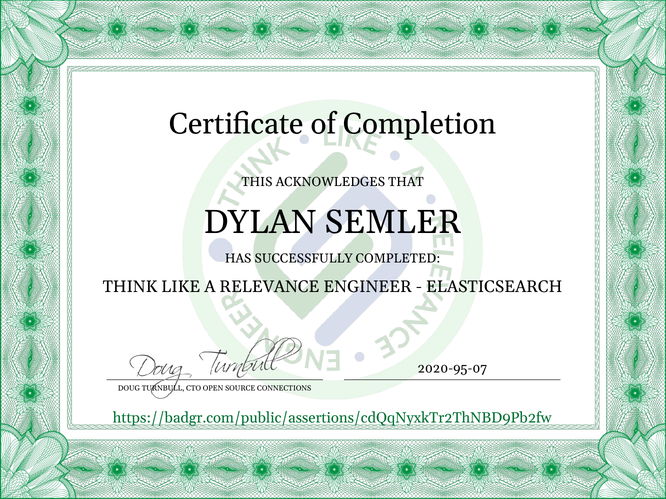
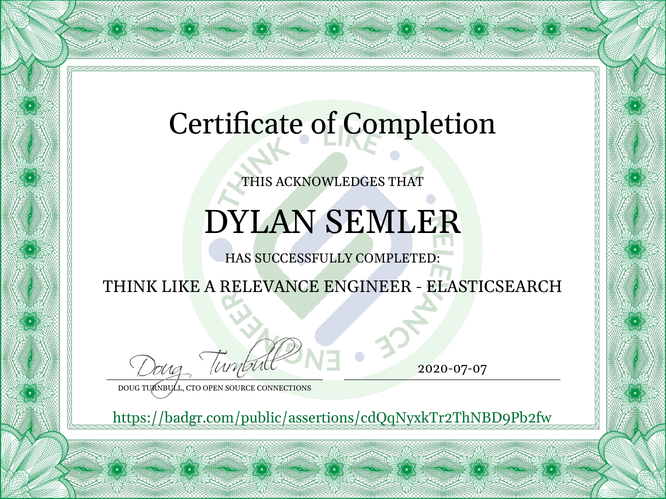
2020-95-07: 2020-95-07 -> 2020-07-07 (452, 369)
